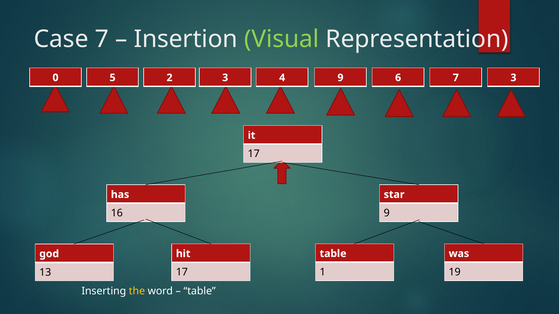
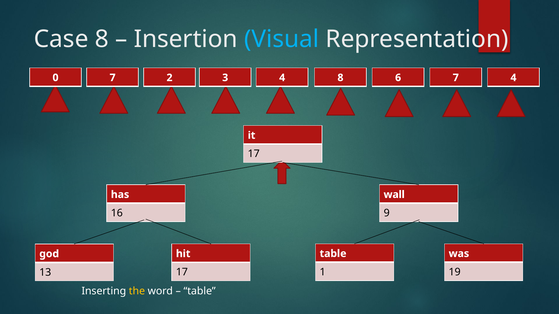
Case 7: 7 -> 8 (102, 39)
Visual colour: light green -> light blue (282, 39)
0 5: 5 -> 7 (113, 78)
3 9: 9 -> 8 (340, 78)
7 3: 3 -> 4 (513, 78)
star: star -> wall (394, 195)
